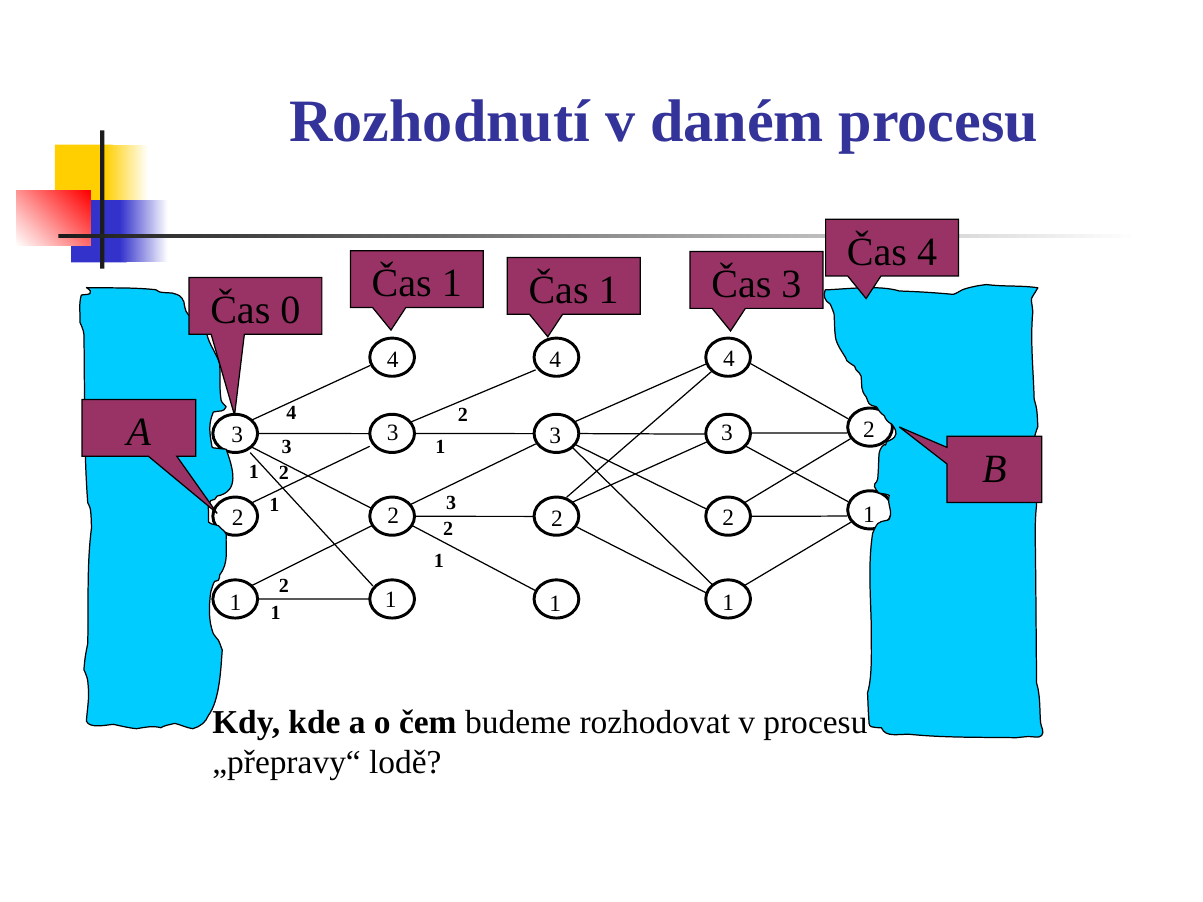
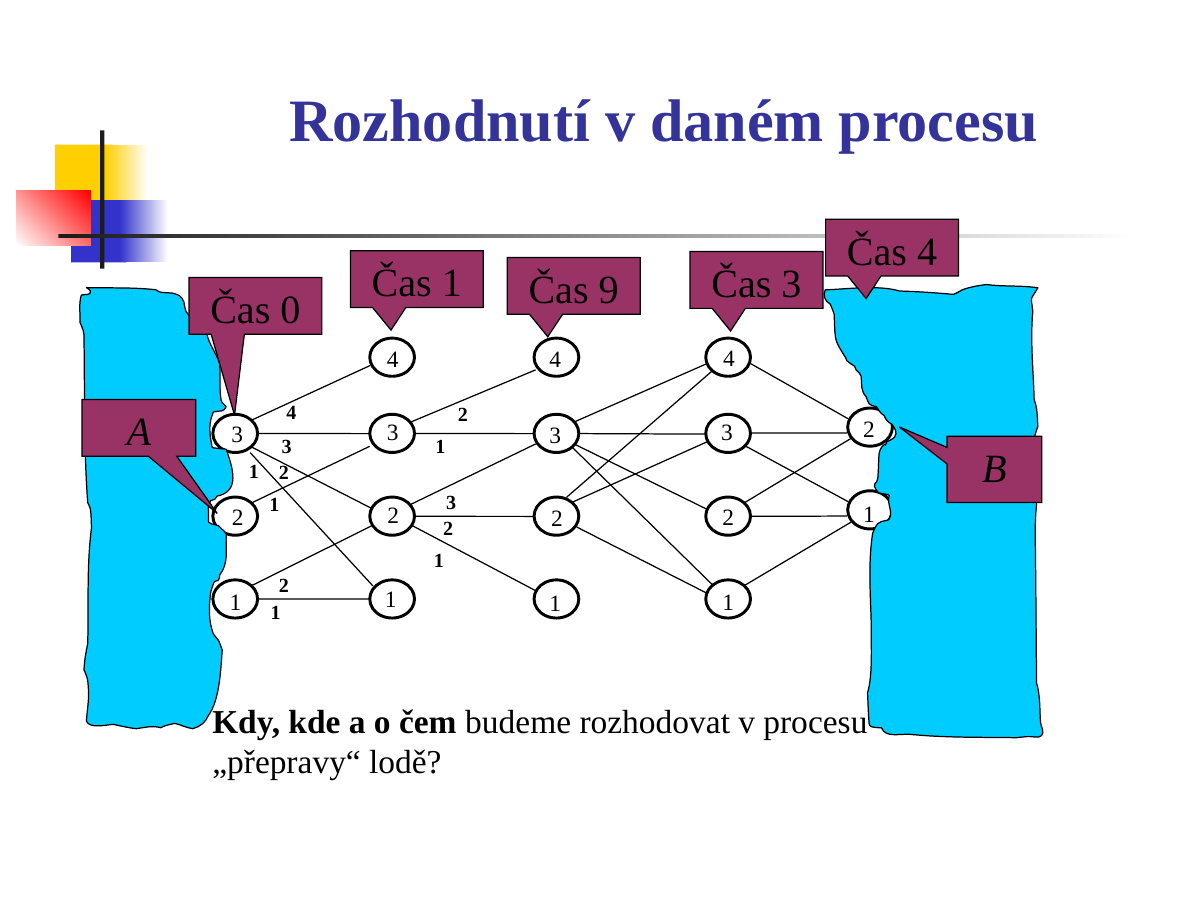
1 Čas 1: 1 -> 9 (609, 290)
